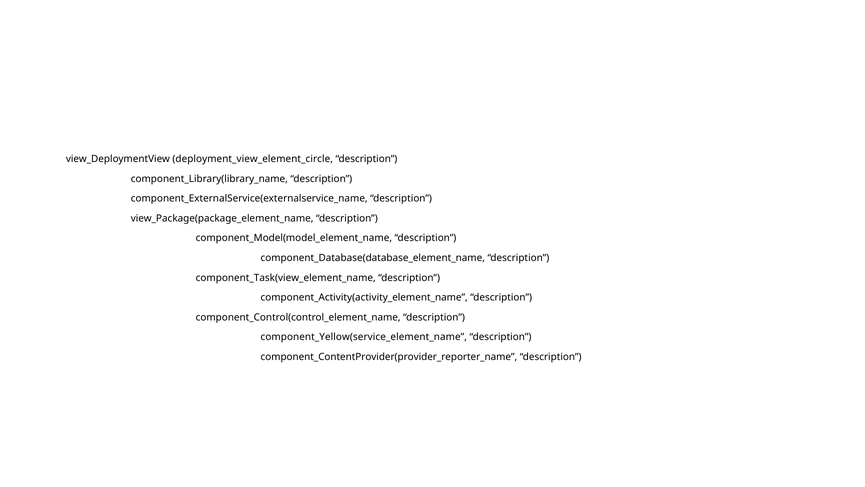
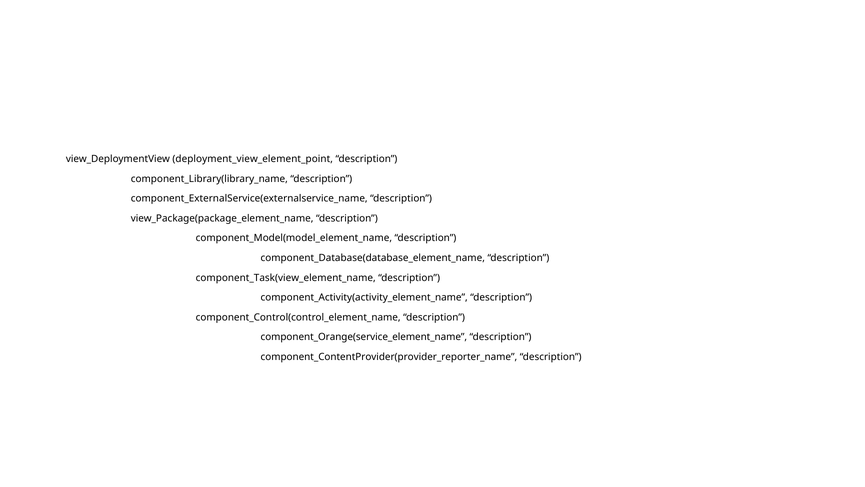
deployment_view_element_circle: deployment_view_element_circle -> deployment_view_element_point (253, 159)
component_Yellow(service_element_name: component_Yellow(service_element_name -> component_Orange(service_element_name (364, 337)
